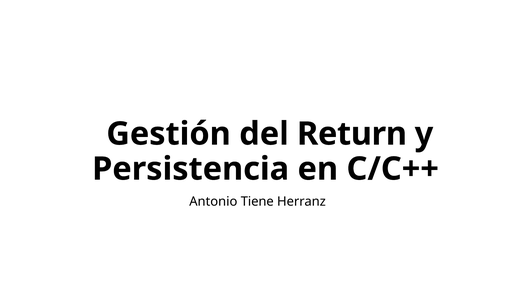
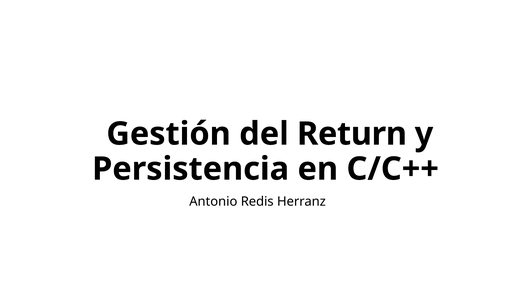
Tiene: Tiene -> Redis (257, 202)
